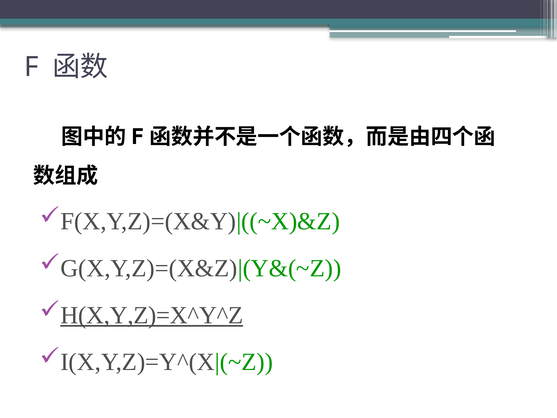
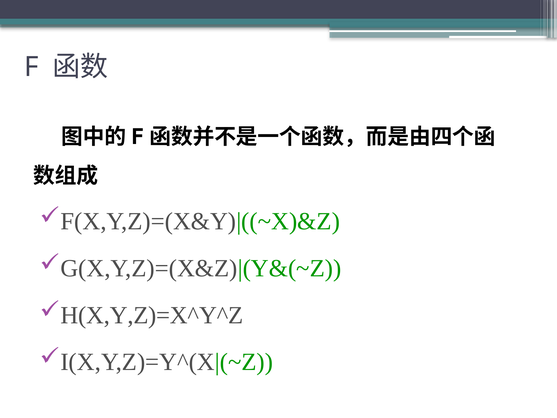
H(X,Y,Z)=X^Y^Z underline: present -> none (152, 315)
